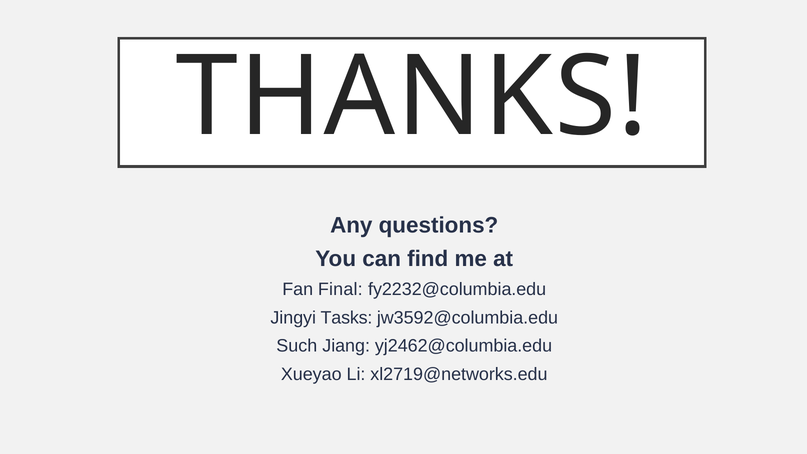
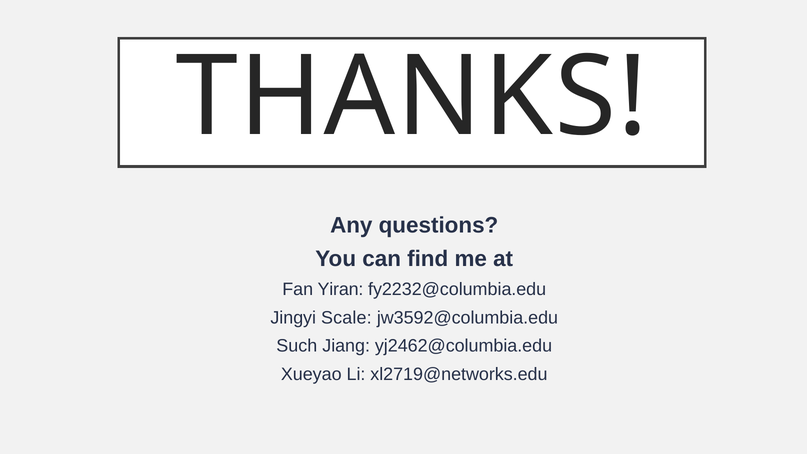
Final: Final -> Yiran (340, 289)
Tasks: Tasks -> Scale (346, 318)
